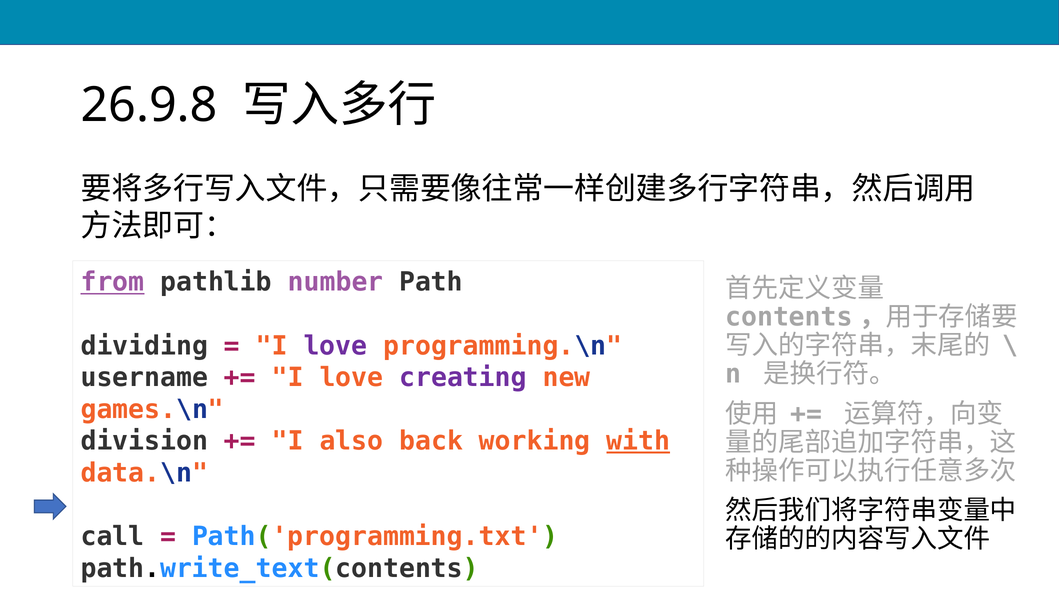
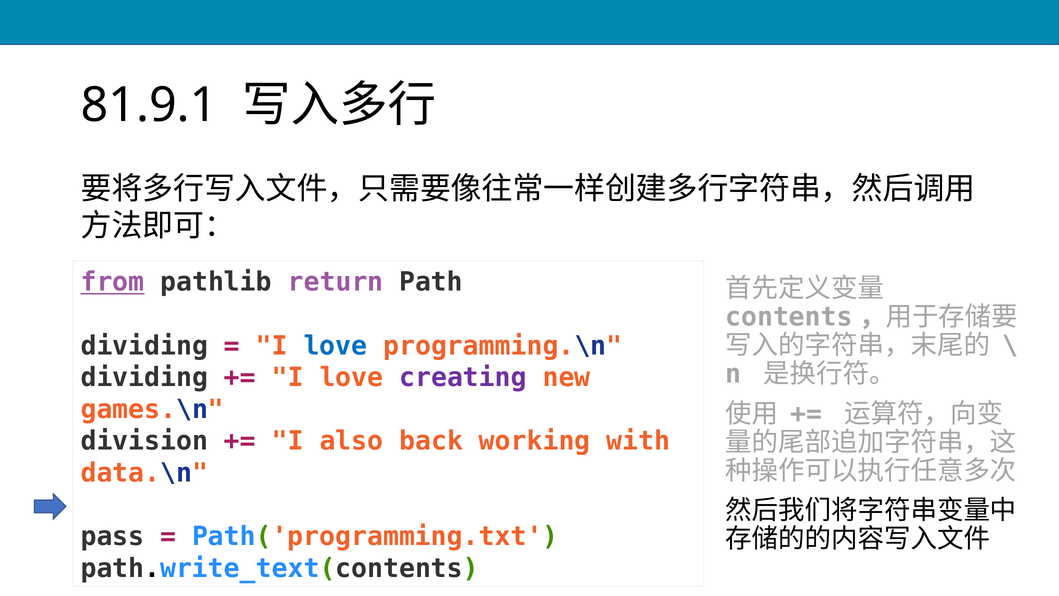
26.9.8: 26.9.8 -> 81.9.1 (149, 105)
number: number -> return (336, 282)
love colour: purple -> blue (335, 346)
username: username -> dividing (144, 377)
with underline: present -> none (638, 441)
call: call -> pass (112, 536)
